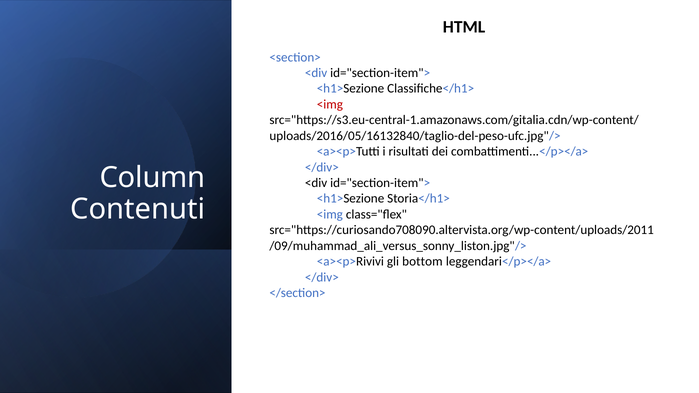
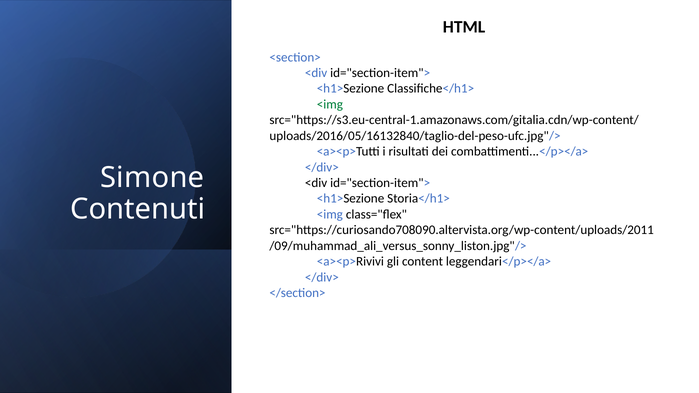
<img colour: red -> green (330, 104)
Column: Column -> Simone (152, 178)
bottom: bottom -> content (423, 262)
